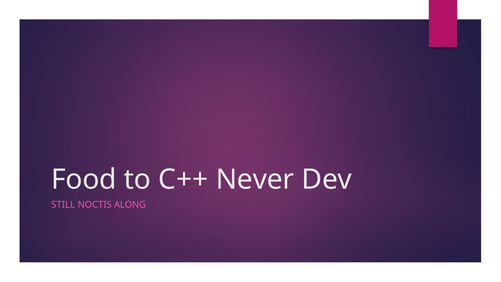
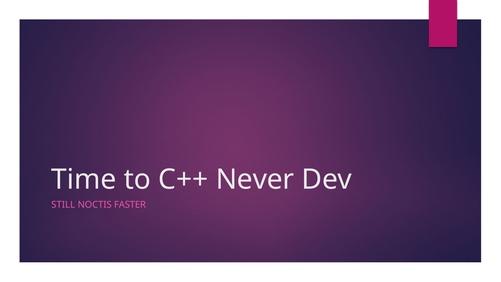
Food: Food -> Time (84, 179)
ALONG: ALONG -> FASTER (130, 204)
